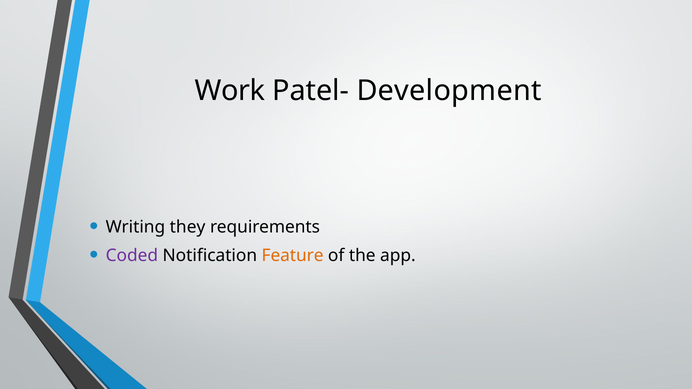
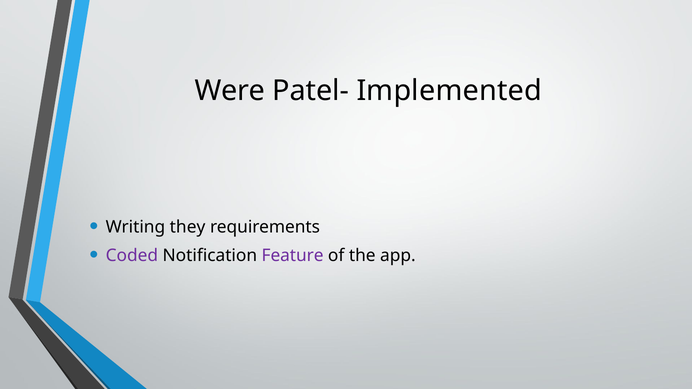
Work: Work -> Were (230, 91)
Development: Development -> Implemented (449, 91)
Feature colour: orange -> purple (293, 256)
